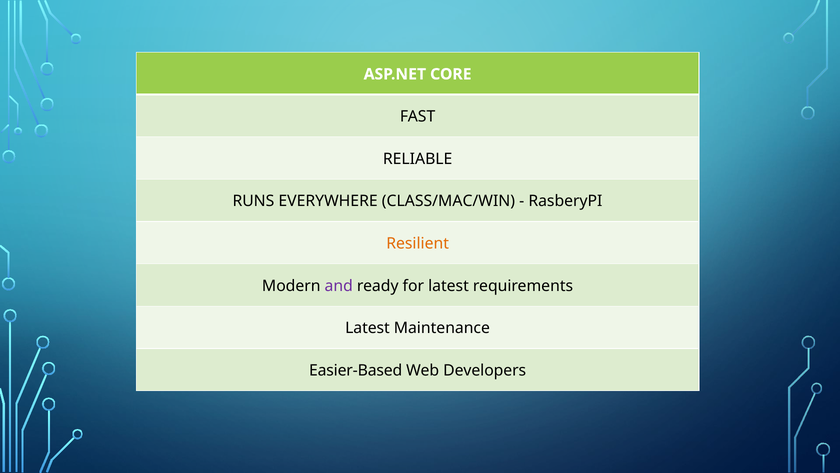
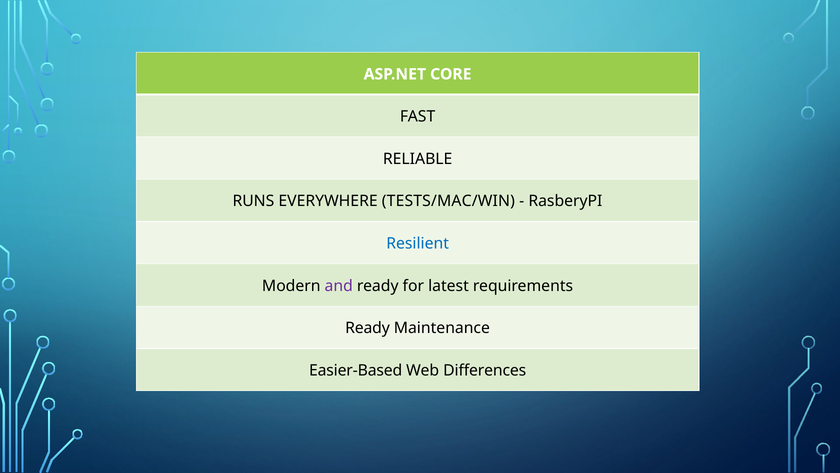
CLASS/MAC/WIN: CLASS/MAC/WIN -> TESTS/MAC/WIN (448, 201)
Resilient colour: orange -> blue (418, 243)
Latest: Latest -> Ready (367, 328)
Developers: Developers -> Differences (485, 370)
